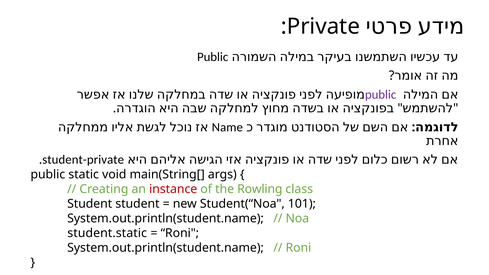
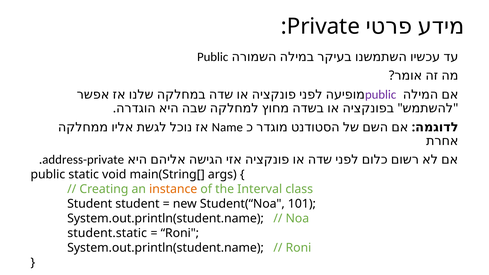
student-private: student-private -> address-private (83, 160)
instance colour: red -> orange (173, 189)
Rowling: Rowling -> Interval (260, 189)
